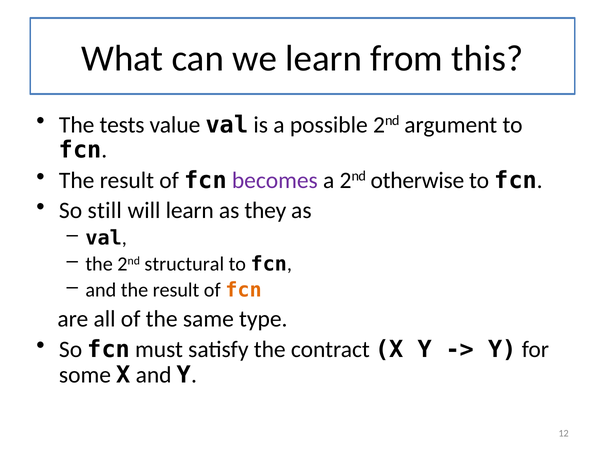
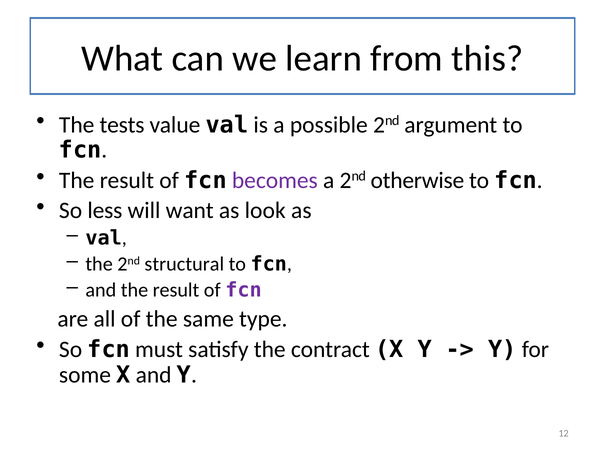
still: still -> less (105, 211)
will learn: learn -> want (190, 211)
they: they -> look (265, 211)
fcn colour: orange -> purple (244, 290)
